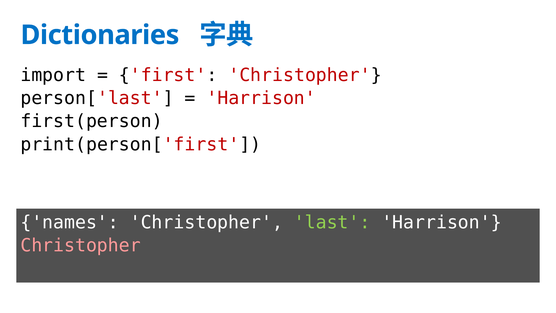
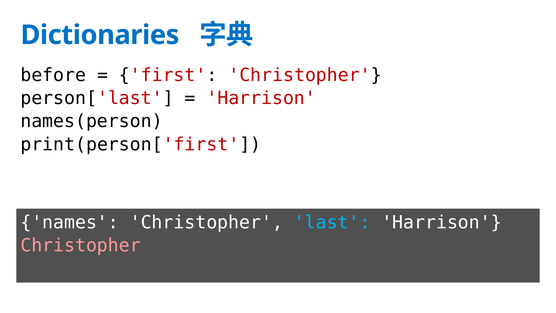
import: import -> before (53, 75)
first(person: first(person -> names(person (92, 121)
last colour: light green -> light blue (332, 222)
